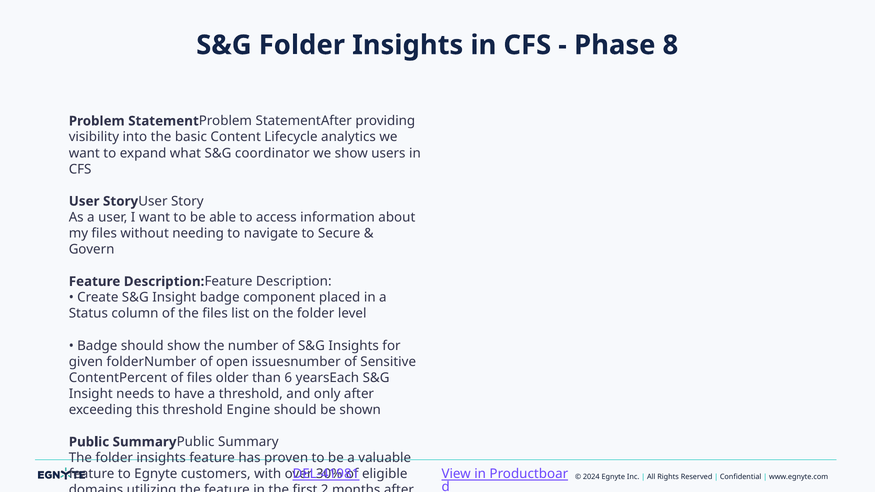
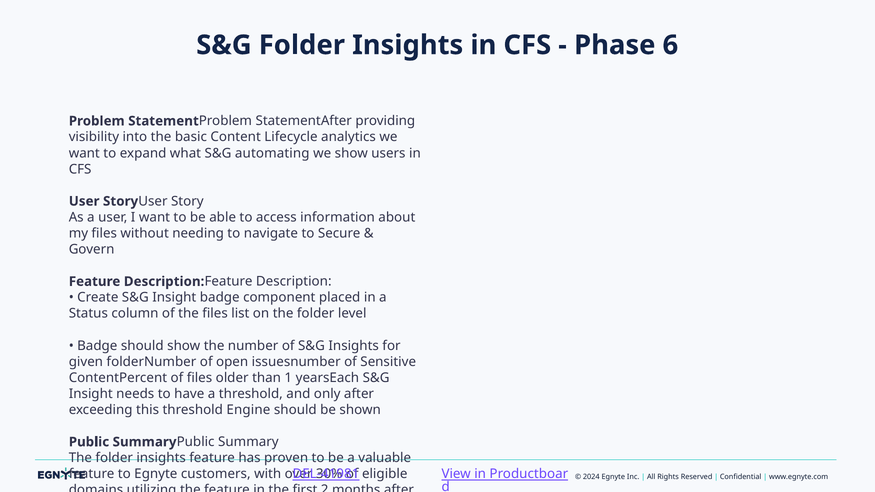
8: 8 -> 6 (670, 45)
coordinator: coordinator -> automating (272, 153)
6: 6 -> 1 (288, 378)
